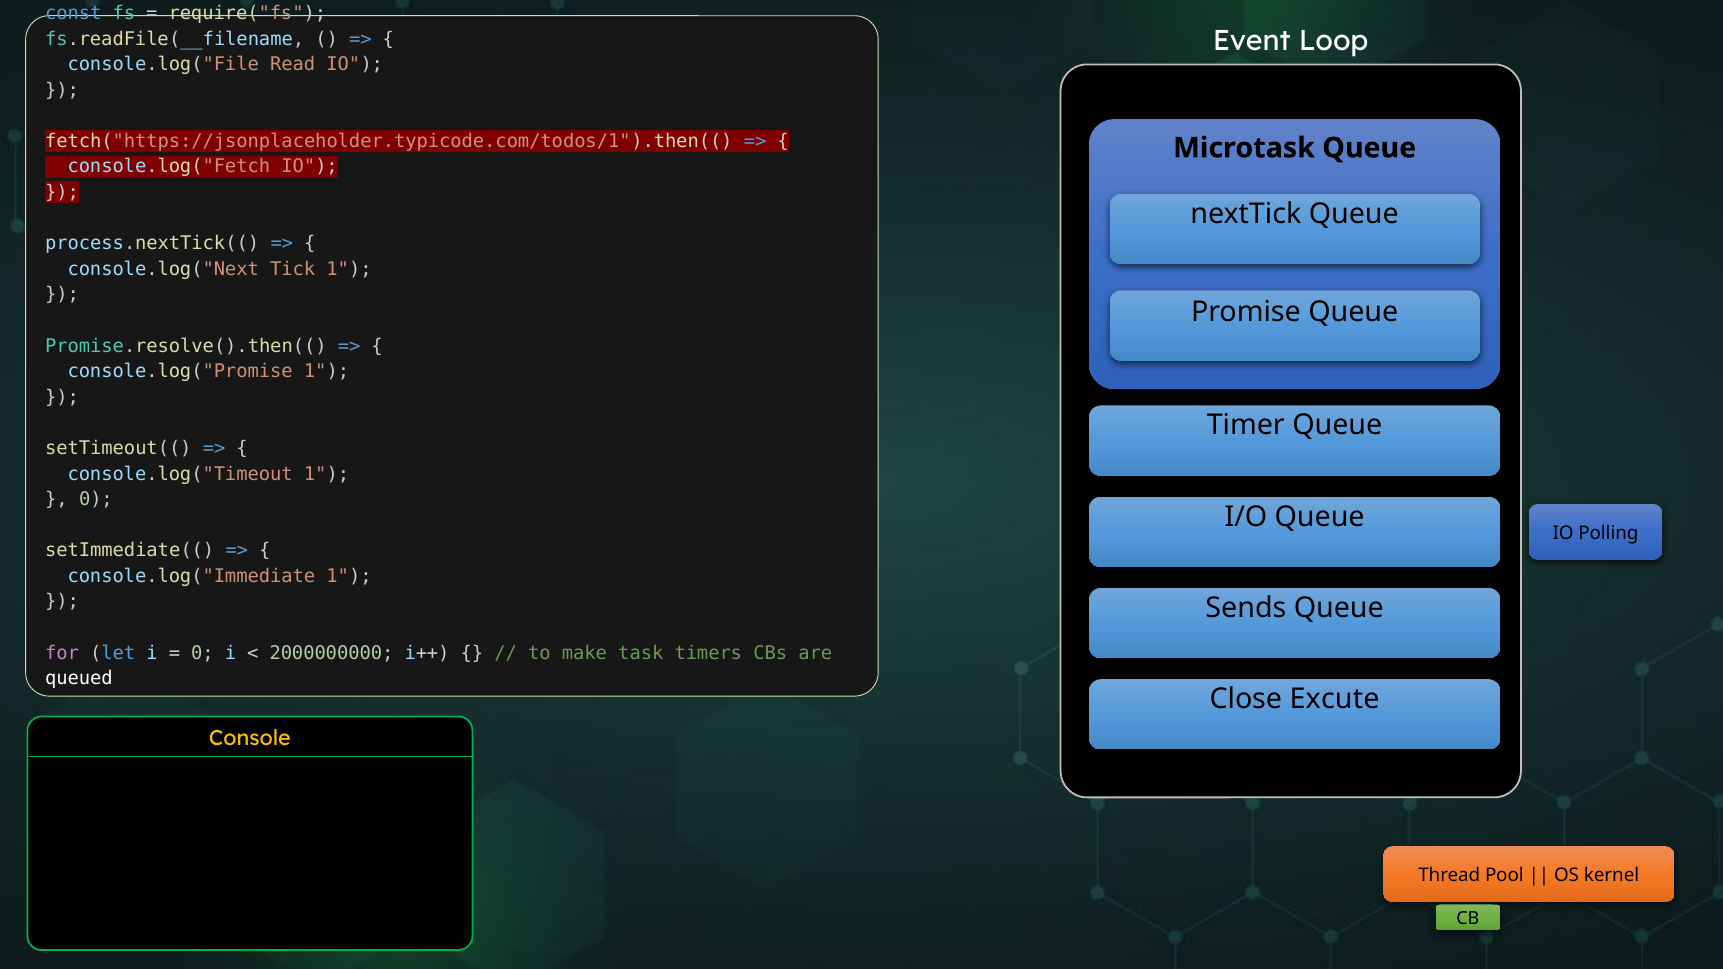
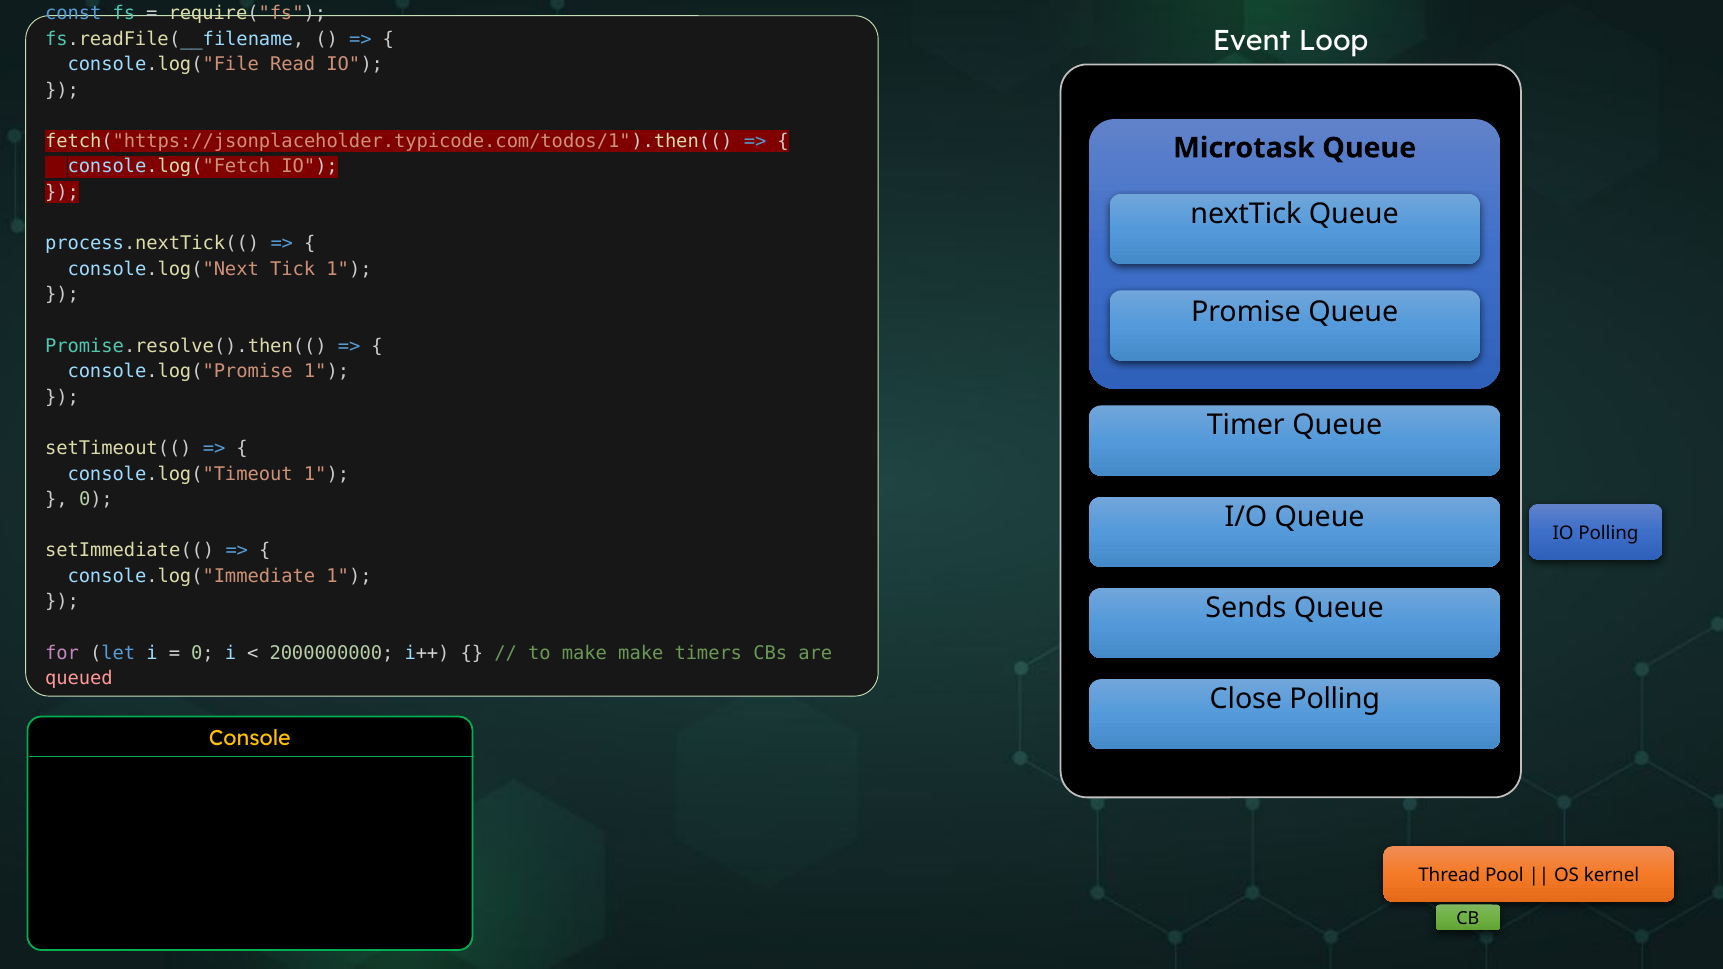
make task: task -> make (641, 653)
queued colour: white -> pink (79, 679)
Close Excute: Excute -> Polling (1335, 699)
